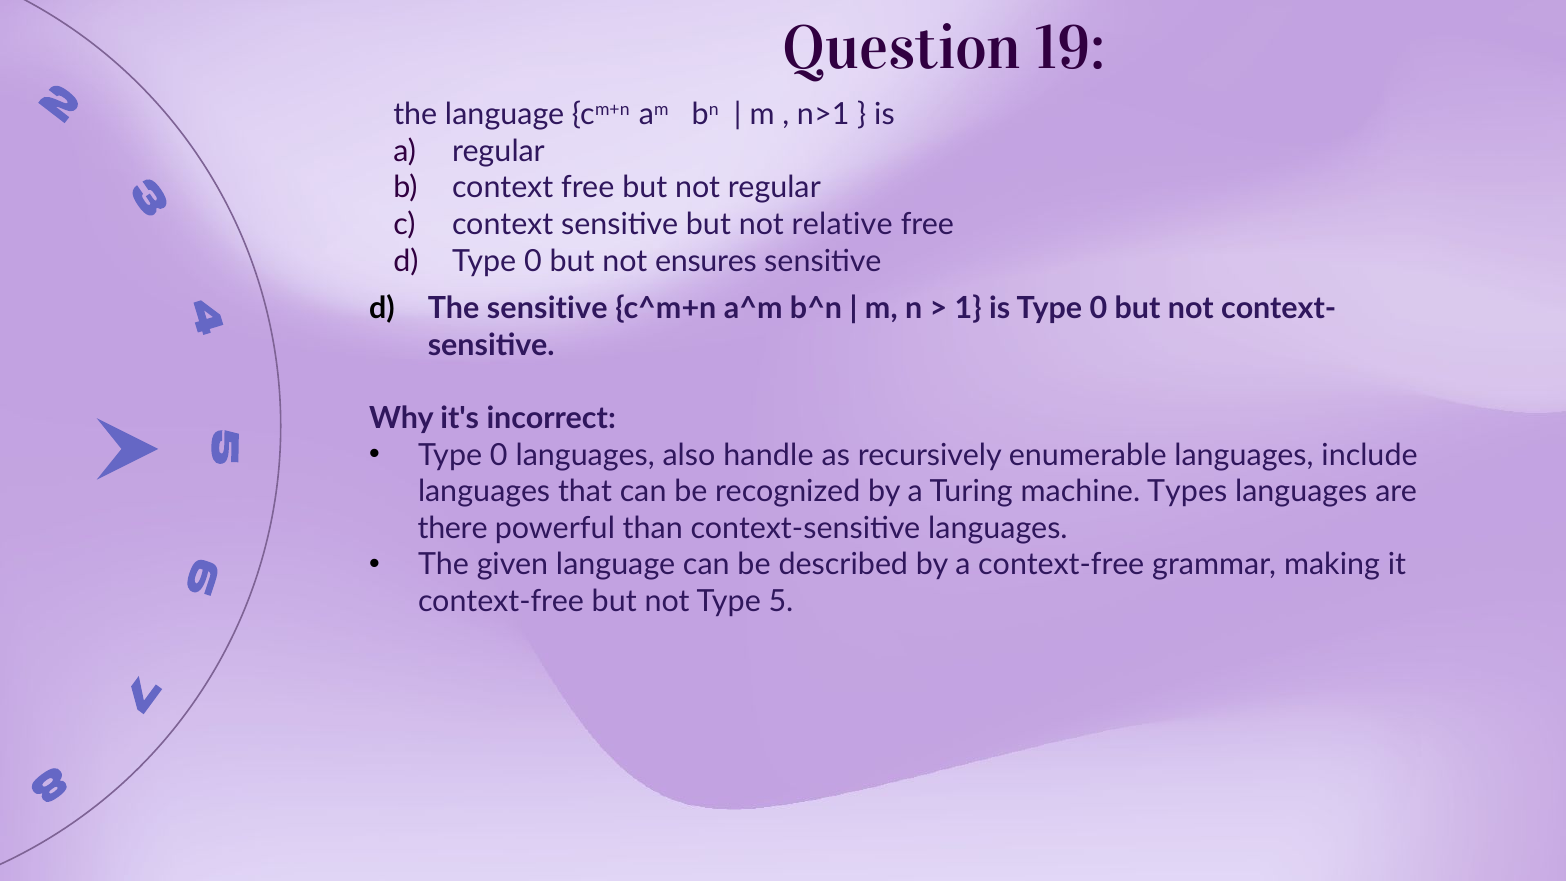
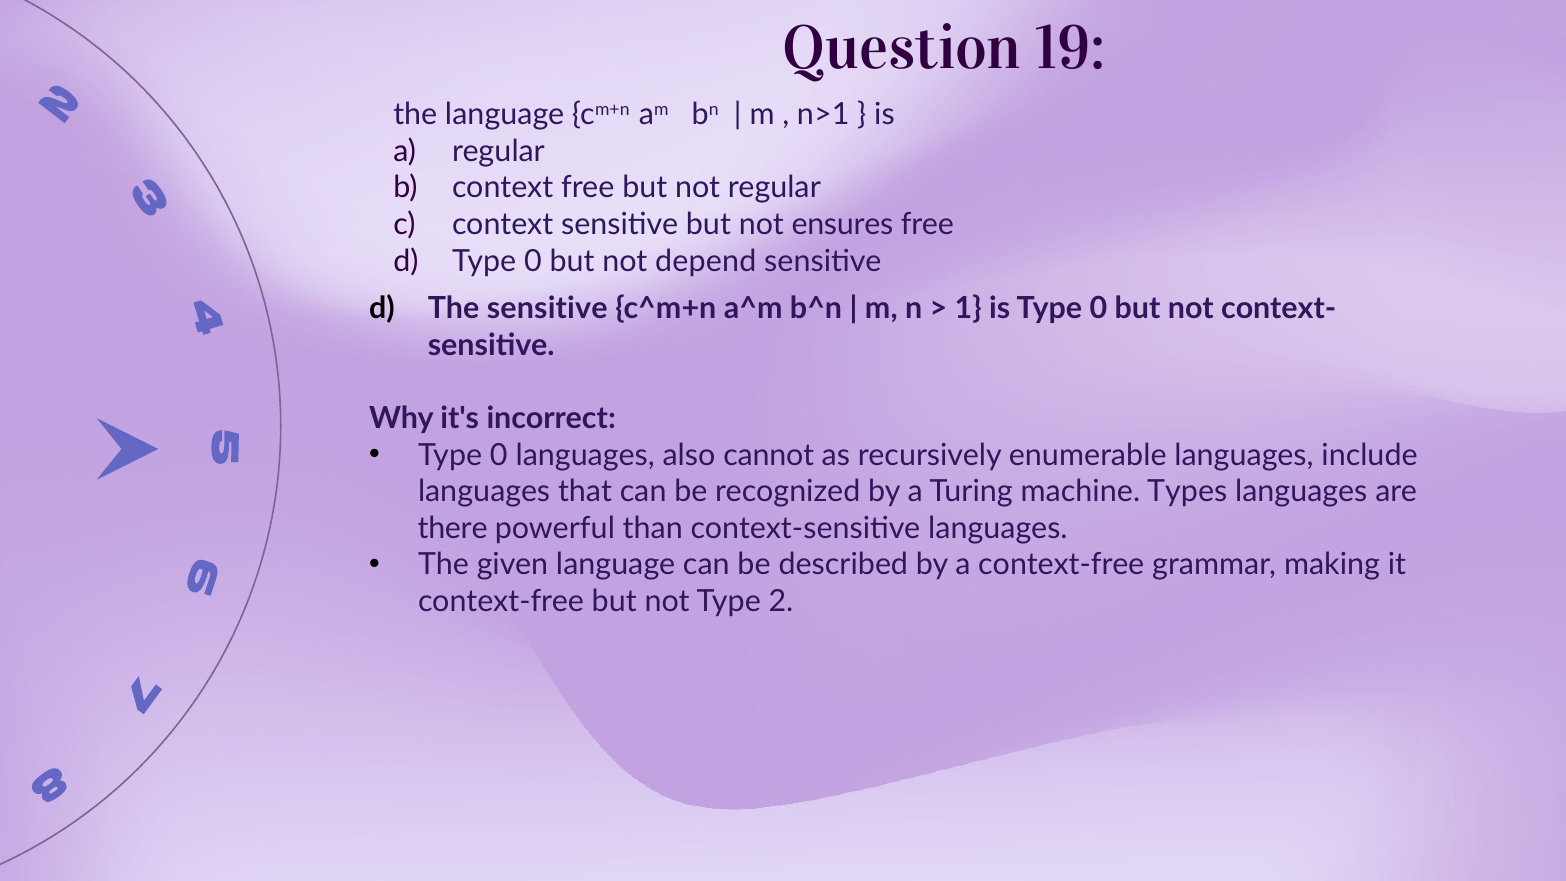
relative: relative -> ensures (842, 224)
ensures: ensures -> depend (706, 261)
handle: handle -> cannot (769, 455)
5: 5 -> 2 (781, 601)
